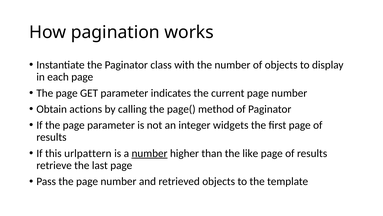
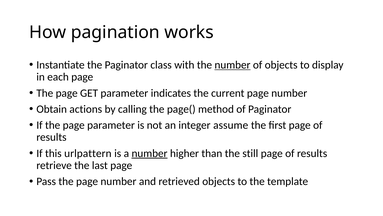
number underline: none -> present (233, 65)
widgets: widgets -> assume (231, 125)
like: like -> still (250, 153)
